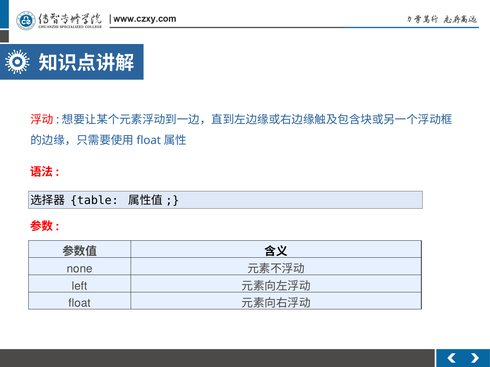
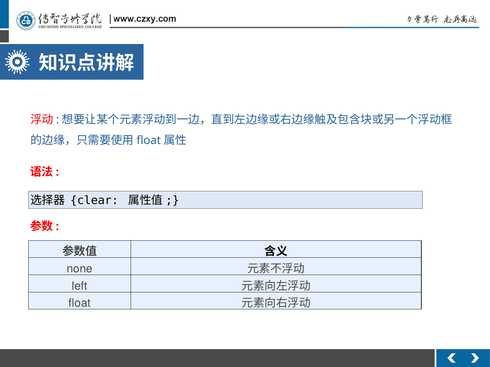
table: table -> clear (94, 201)
